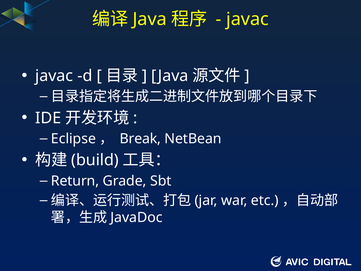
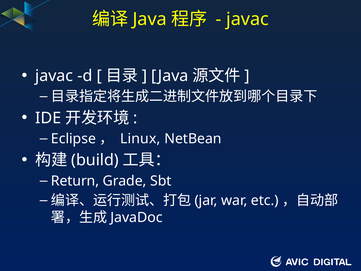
Break: Break -> Linux (140, 139)
